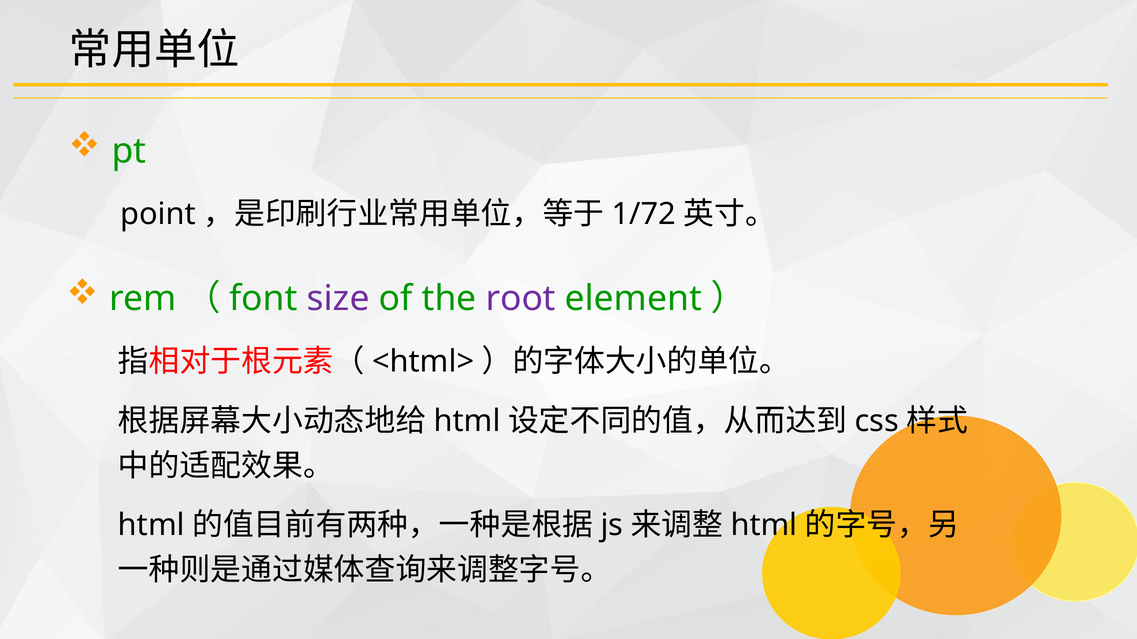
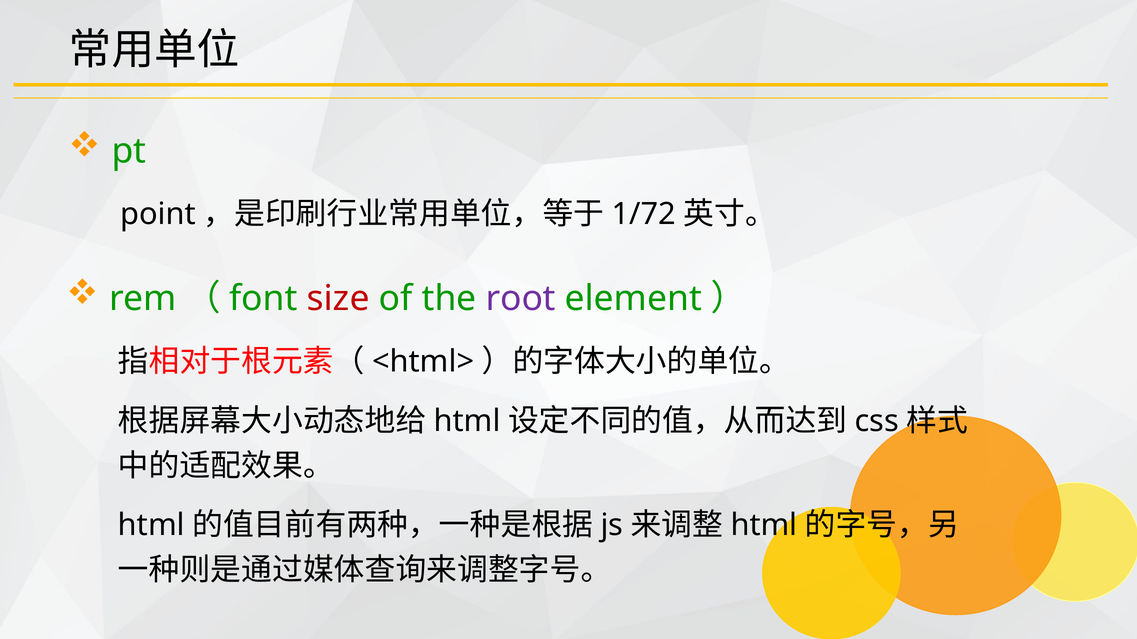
size colour: purple -> red (338, 299)
